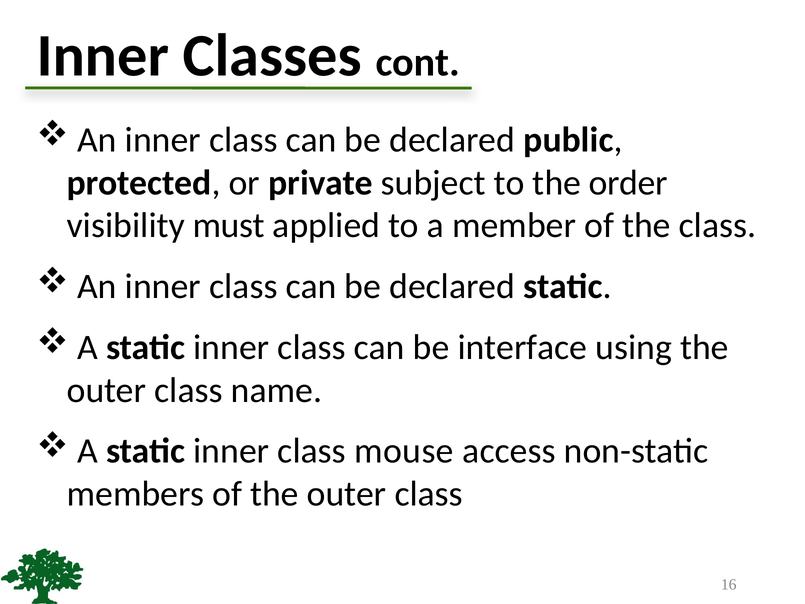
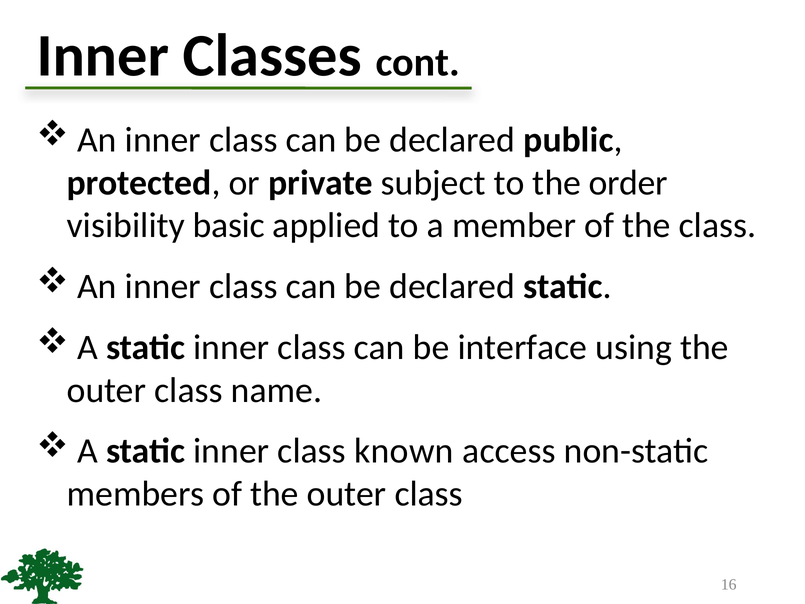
must: must -> basic (229, 226)
mouse: mouse -> known (404, 451)
